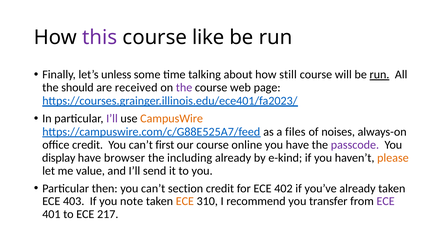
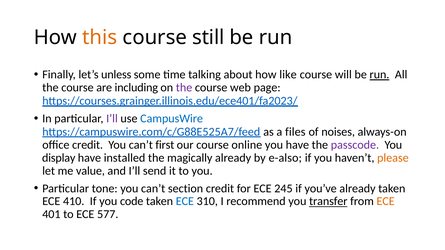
this colour: purple -> orange (100, 37)
like: like -> still (208, 37)
still: still -> like (288, 75)
should: should -> course (77, 88)
received: received -> including (136, 88)
CampusWire colour: orange -> blue (172, 119)
browser: browser -> installed (125, 158)
including: including -> magically (190, 158)
e-kind: e-kind -> e-also (285, 158)
then: then -> tone (105, 189)
402: 402 -> 245 (283, 189)
403: 403 -> 410 (74, 202)
note: note -> code (132, 202)
ECE colour: orange -> blue (185, 202)
transfer underline: none -> present (328, 202)
ECE colour: purple -> orange (386, 202)
217: 217 -> 577 (108, 215)
